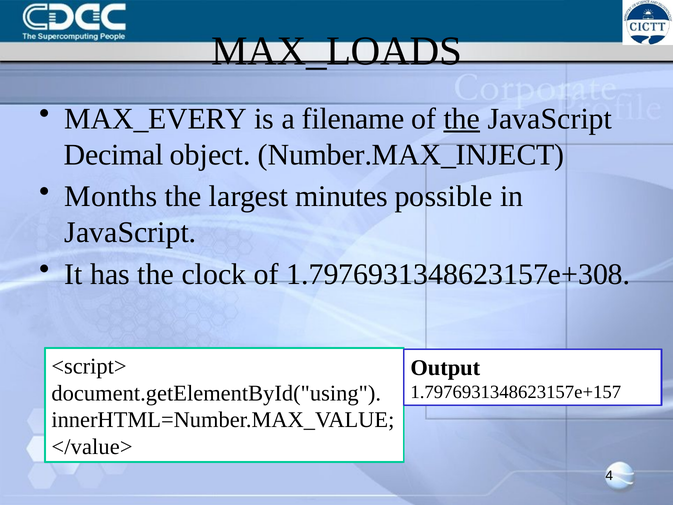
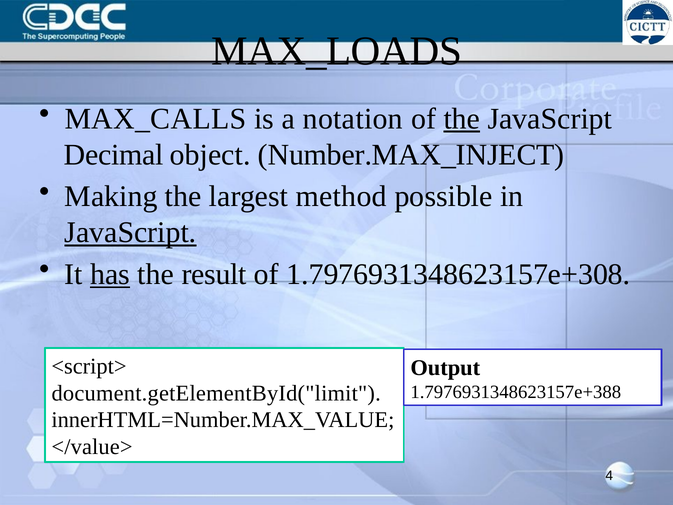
MAX_EVERY: MAX_EVERY -> MAX_CALLS (155, 119)
filename: filename -> notation (353, 119)
Months: Months -> Making (111, 196)
minutes: minutes -> method (341, 196)
JavaScript underline: none -> present (130, 232)
has underline: none -> present (110, 274)
clock: clock -> result (214, 274)
document.getElementById("using: document.getElementById("using -> document.getElementById("limit (216, 393)
1.7976931348623157e+157: 1.7976931348623157e+157 -> 1.7976931348623157e+388 (516, 392)
